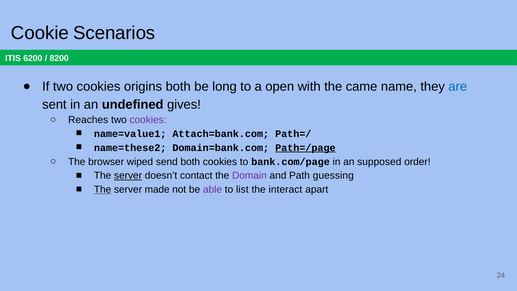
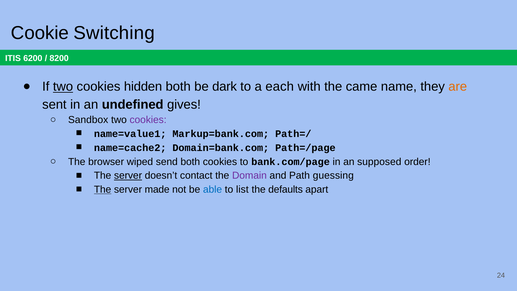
Scenarios: Scenarios -> Switching (114, 33)
two underline: none -> present (63, 87)
origins: origins -> hidden (143, 87)
long: long -> dark (225, 87)
open: open -> each (280, 87)
are colour: blue -> orange (458, 87)
Reaches: Reaches -> Sandbox (88, 120)
Attach=bank.com: Attach=bank.com -> Markup=bank.com (221, 134)
name=these2: name=these2 -> name=cache2 (130, 148)
Path=/page underline: present -> none (305, 148)
able colour: purple -> blue (213, 189)
interact: interact -> defaults (286, 189)
